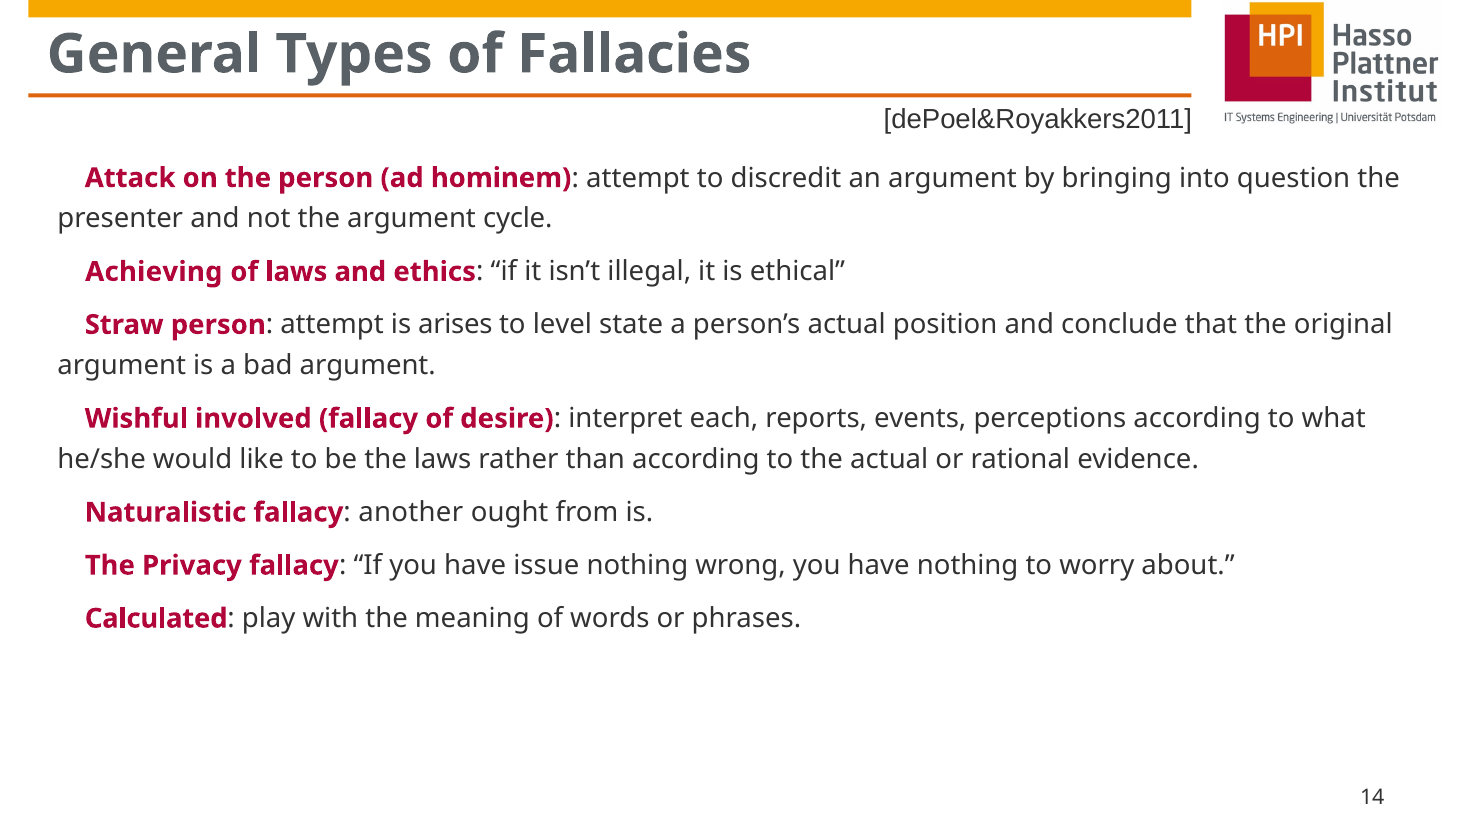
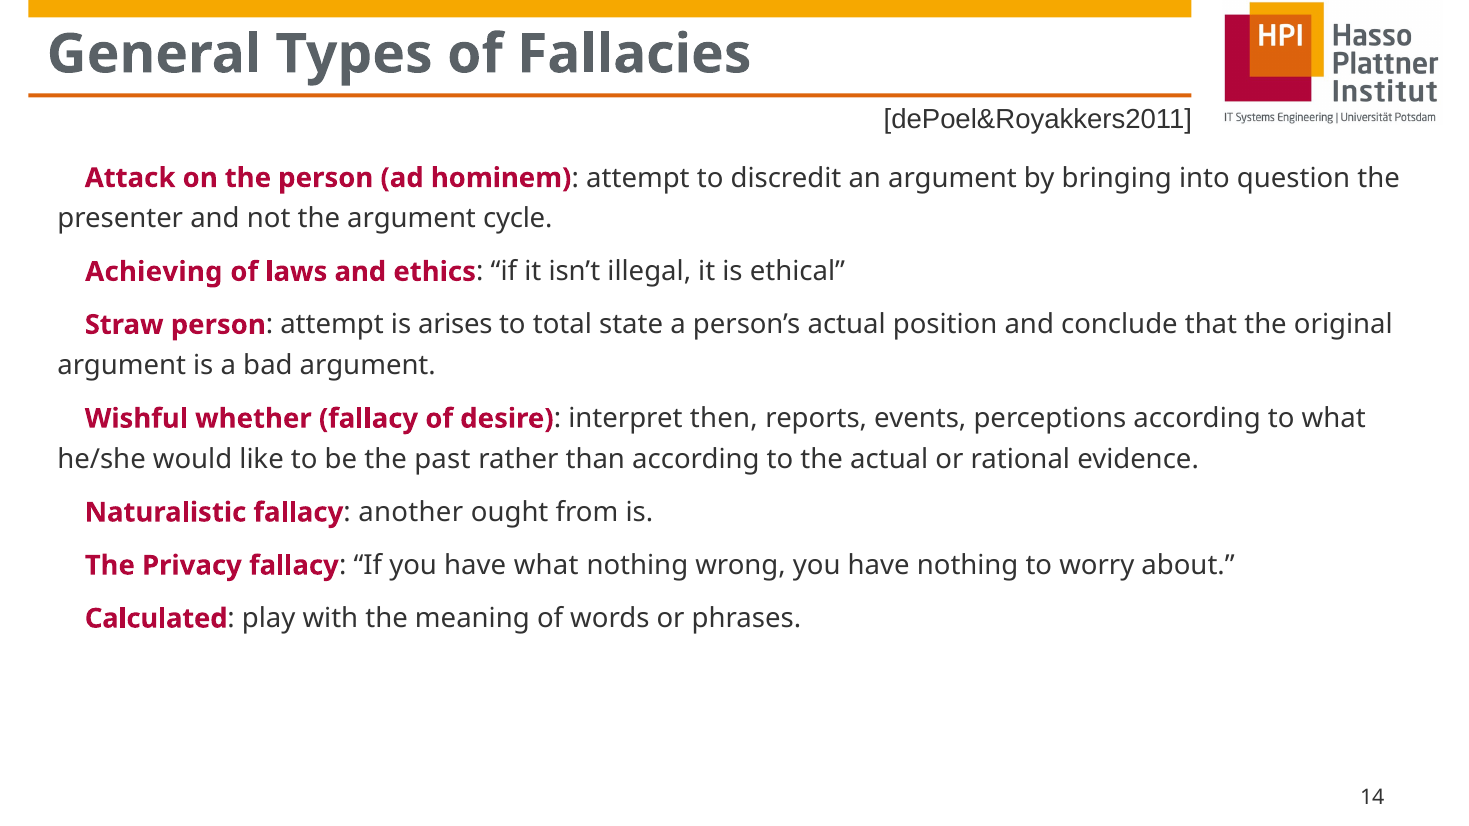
level: level -> total (562, 325)
involved: involved -> whether (253, 419)
each: each -> then (724, 419)
the laws: laws -> past (442, 460)
have issue: issue -> what (546, 566)
